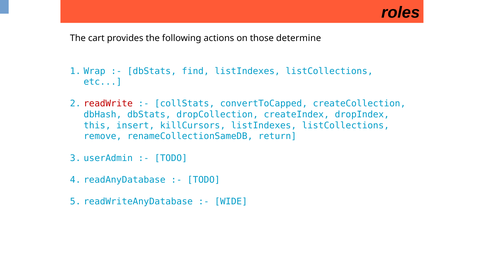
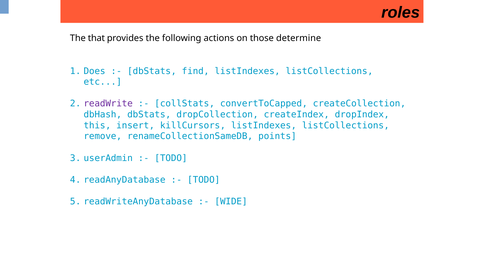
cart: cart -> that (96, 38)
Wrap: Wrap -> Does (95, 71)
readWrite colour: red -> purple (108, 104)
return: return -> points (277, 136)
